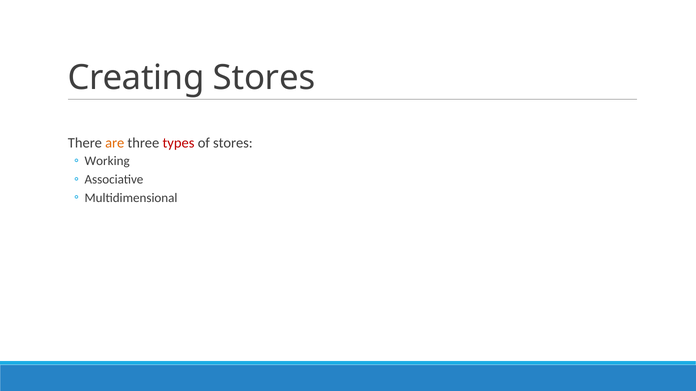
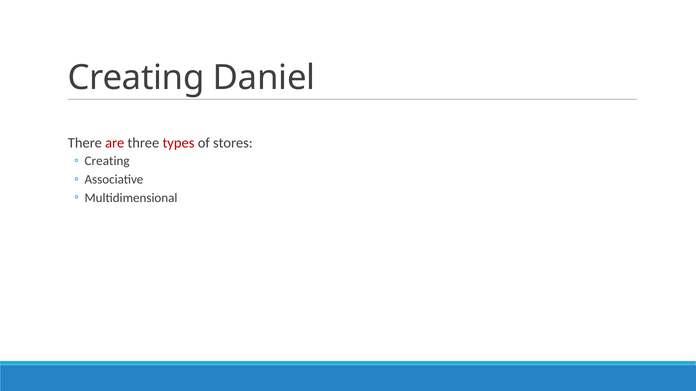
Creating Stores: Stores -> Daniel (264, 78)
are colour: orange -> red (115, 143)
Working: Working -> Creating (107, 161)
